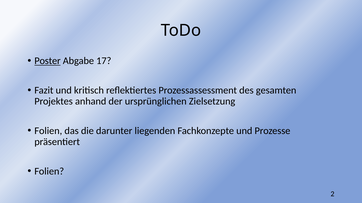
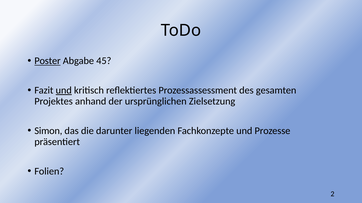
17: 17 -> 45 (104, 61)
und underline: none -> present (64, 91)
Folien: Folien -> Simon (48, 131)
